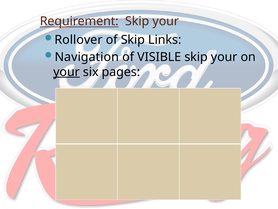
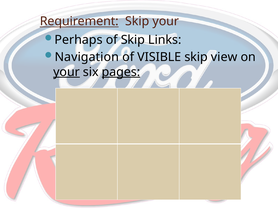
Rollover: Rollover -> Perhaps (79, 40)
VISIBLE skip your: your -> view (224, 57)
pages underline: none -> present (121, 72)
